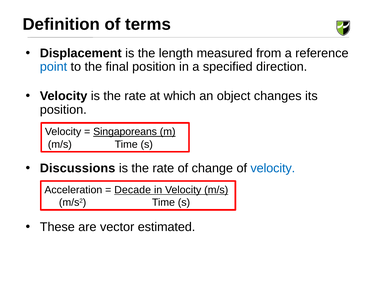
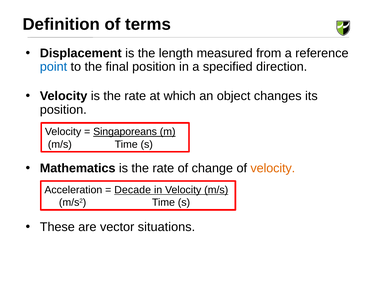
Discussions: Discussions -> Mathematics (78, 169)
velocity colour: blue -> orange (273, 169)
estimated: estimated -> situations (166, 227)
